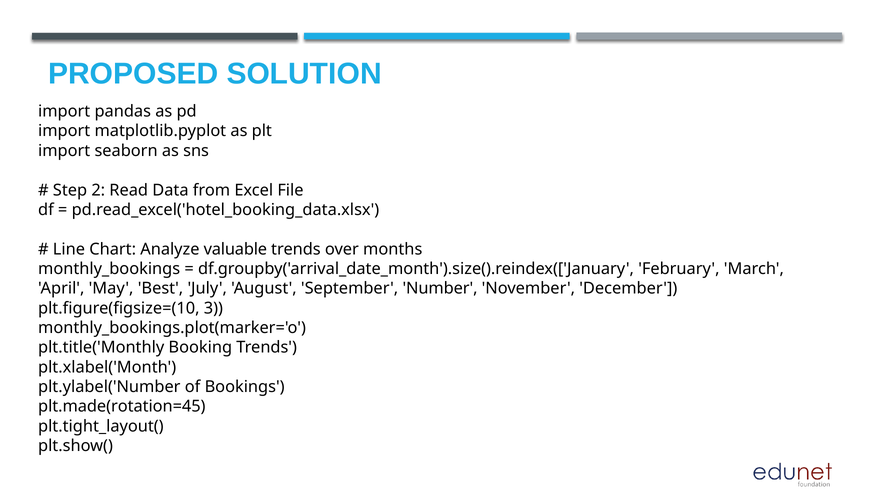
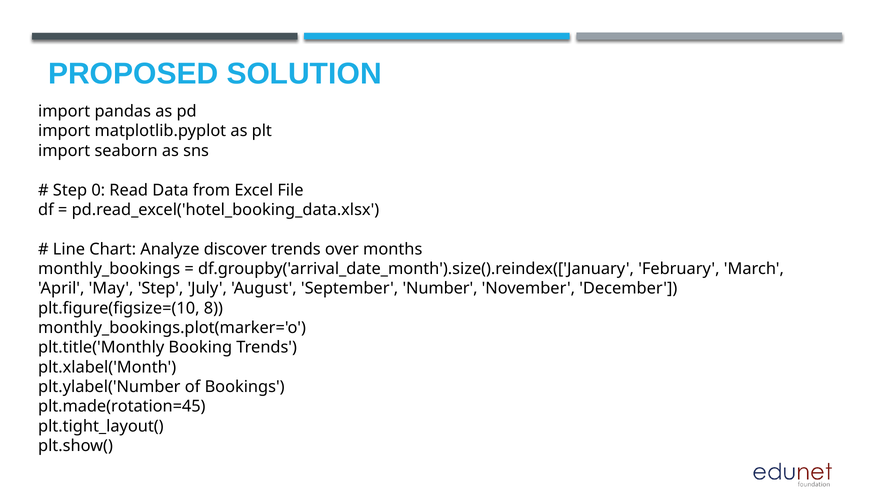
2: 2 -> 0 (98, 190)
valuable: valuable -> discover (235, 249)
May Best: Best -> Step (161, 288)
3: 3 -> 8 (213, 308)
